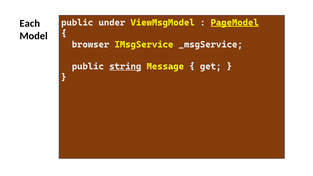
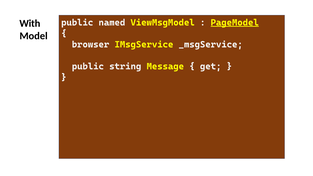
Each: Each -> With (30, 23)
under: under -> named (112, 22)
string underline: present -> none (125, 66)
